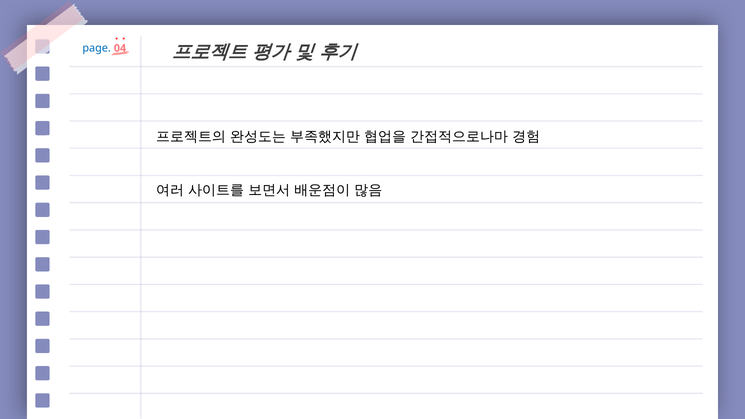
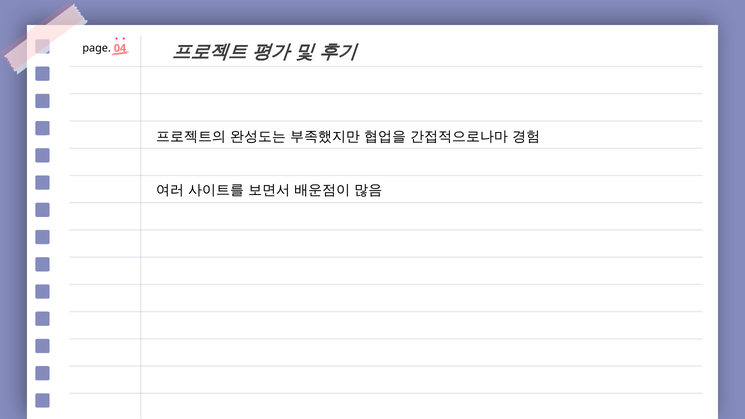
page colour: blue -> black (97, 48)
